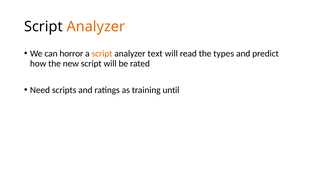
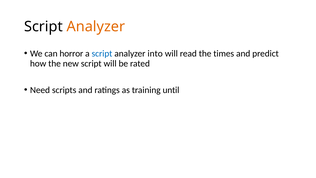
script colour: orange -> blue (102, 53)
text: text -> into (155, 53)
types: types -> times (224, 53)
